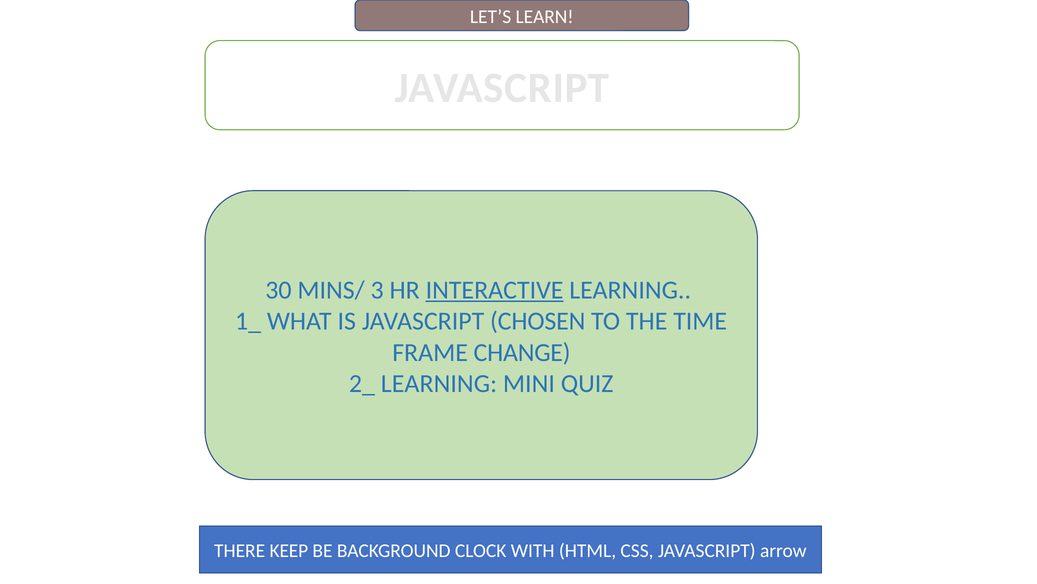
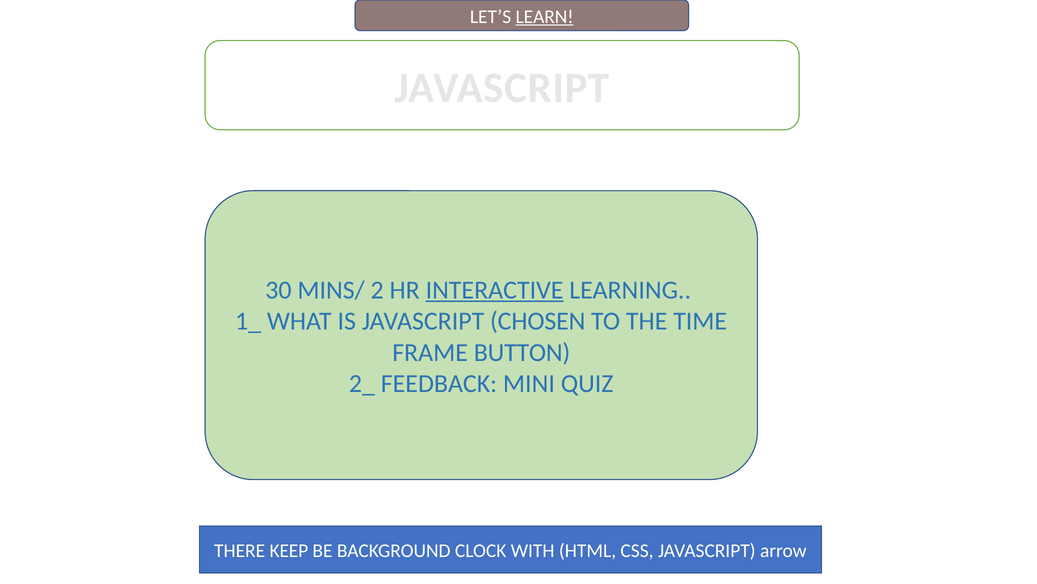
LEARN underline: none -> present (545, 17)
3: 3 -> 2 (377, 290)
CHANGE: CHANGE -> BUTTON (522, 352)
2_ LEARNING: LEARNING -> FEEDBACK (439, 383)
